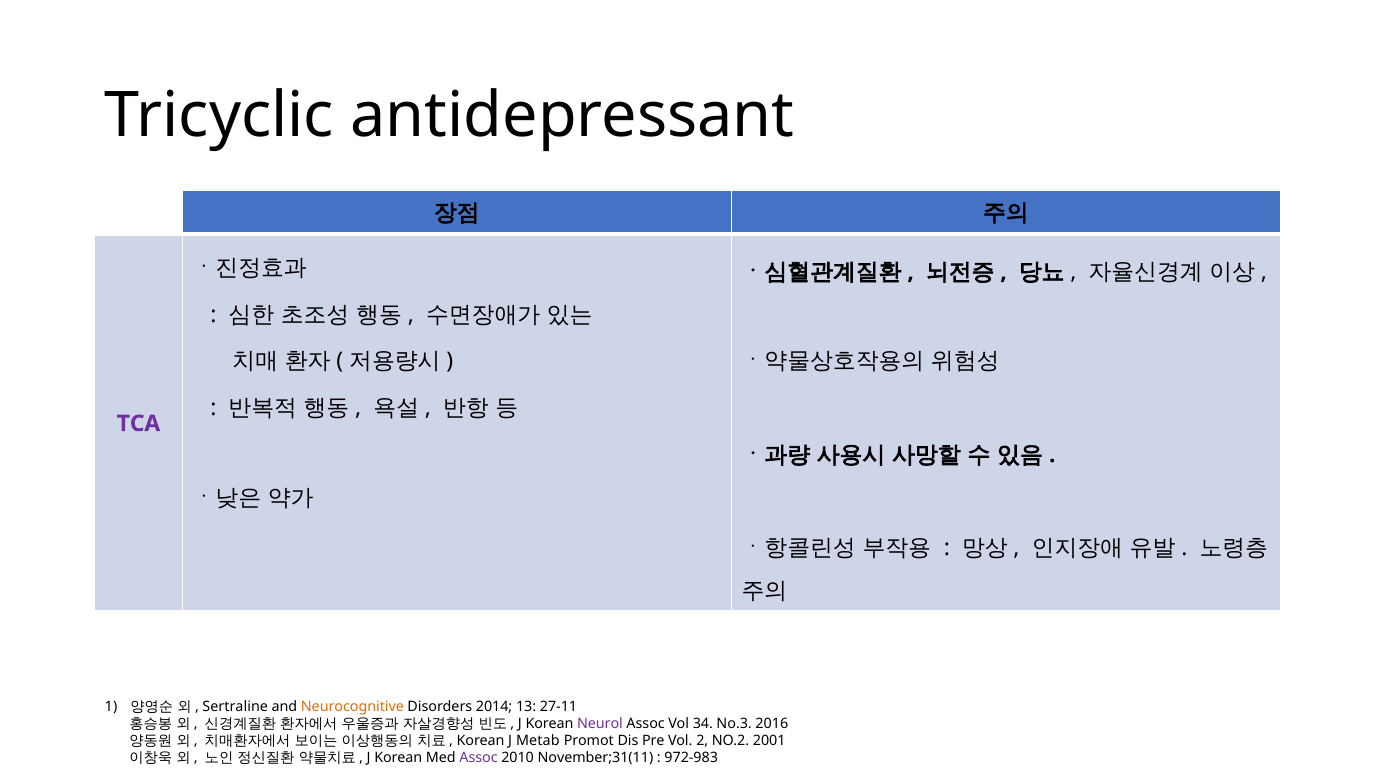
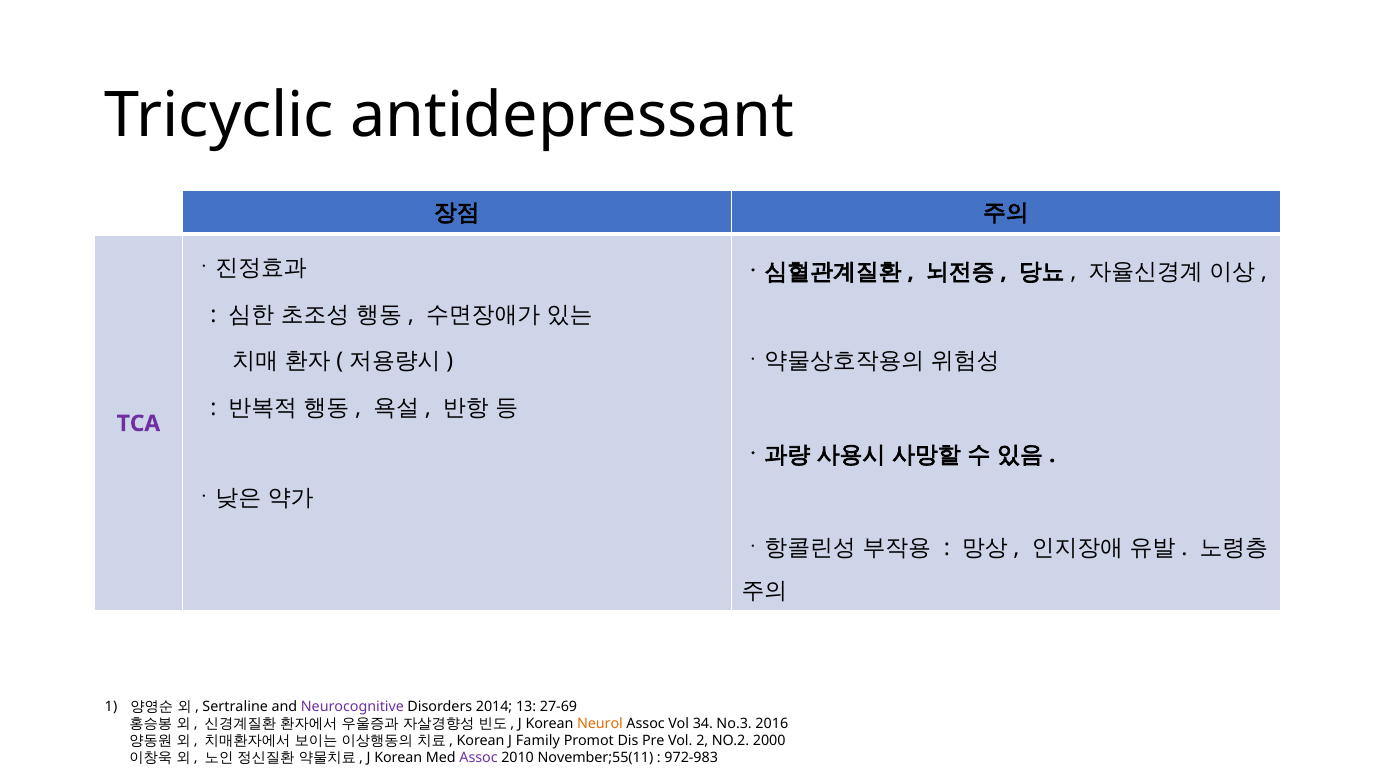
Neurocognitive colour: orange -> purple (352, 707)
27-11: 27-11 -> 27-69 (559, 707)
Neurol colour: purple -> orange (600, 724)
Metab: Metab -> Family (538, 741)
2001: 2001 -> 2000 (769, 741)
November;31(11: November;31(11 -> November;55(11 (595, 759)
